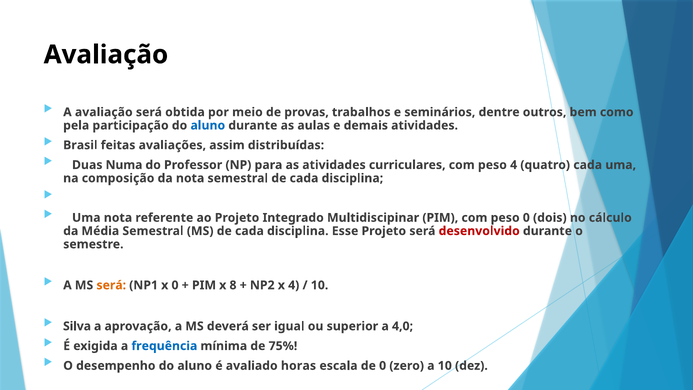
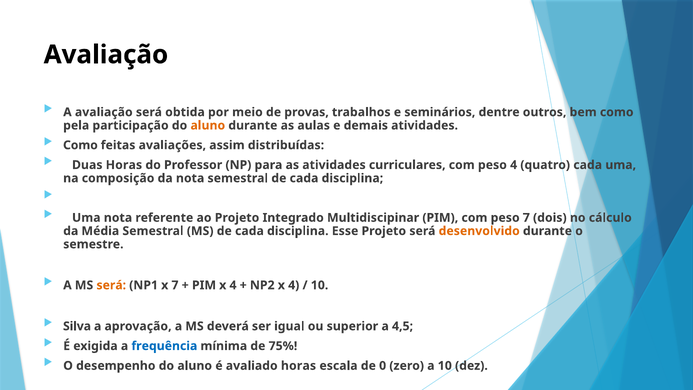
aluno colour: blue -> orange (208, 125)
Brasil: Brasil -> Como (80, 145)
Duas Numa: Numa -> Horas (124, 165)
peso 0: 0 -> 7 (526, 218)
desenvolvido colour: red -> orange (479, 231)
x 0: 0 -> 7 (175, 285)
PIM x 8: 8 -> 4 (233, 285)
4,0: 4,0 -> 4,5 (403, 326)
